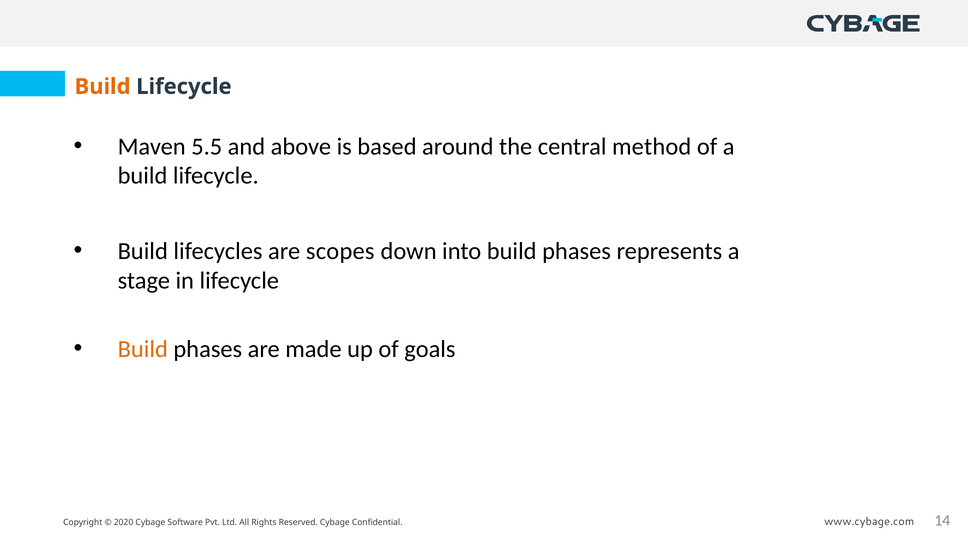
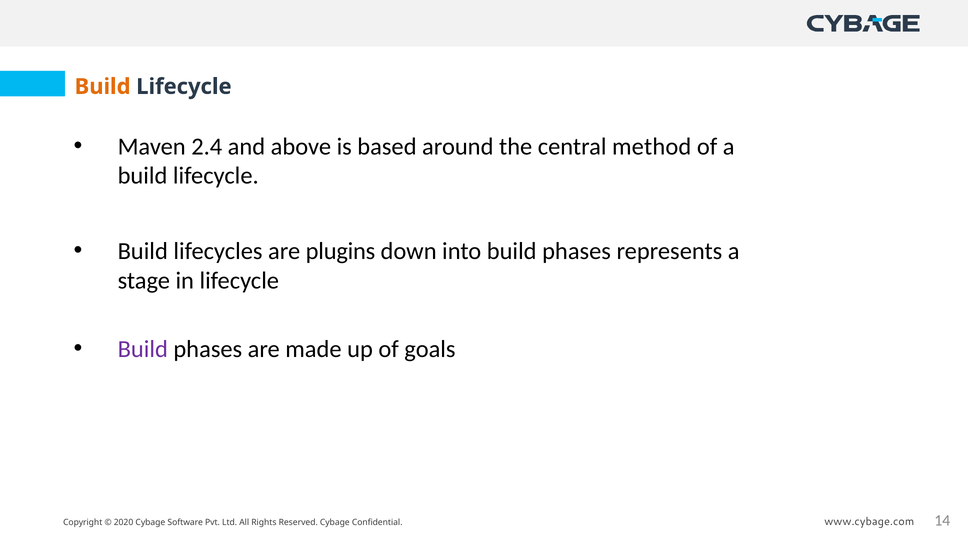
5.5: 5.5 -> 2.4 (207, 146)
scopes: scopes -> plugins (340, 251)
Build colour: orange -> purple (143, 349)
